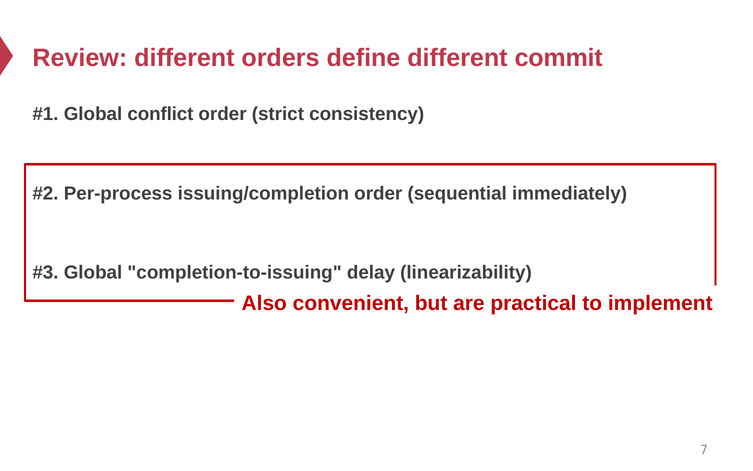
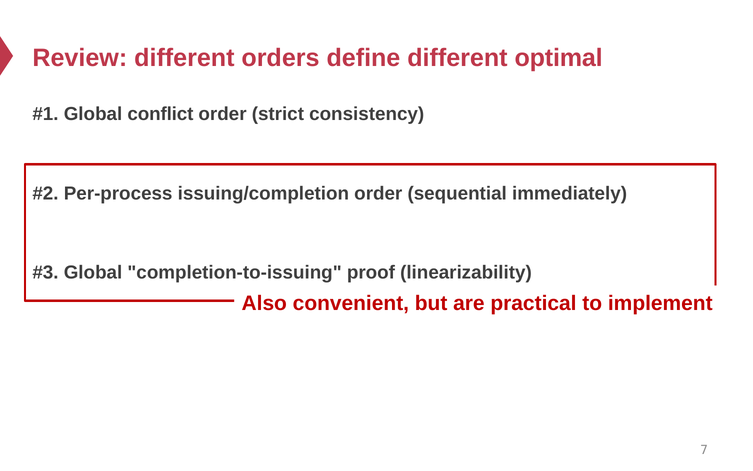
commit: commit -> optimal (559, 58)
delay: delay -> proof (371, 272)
